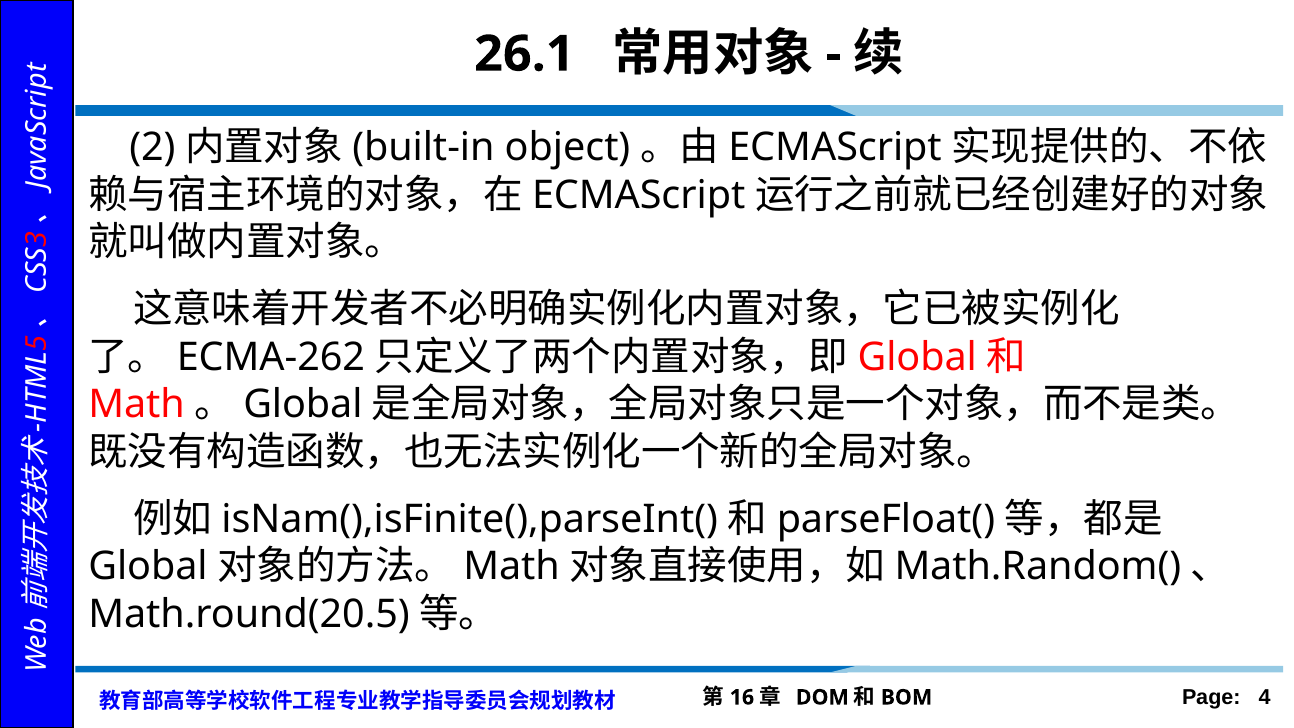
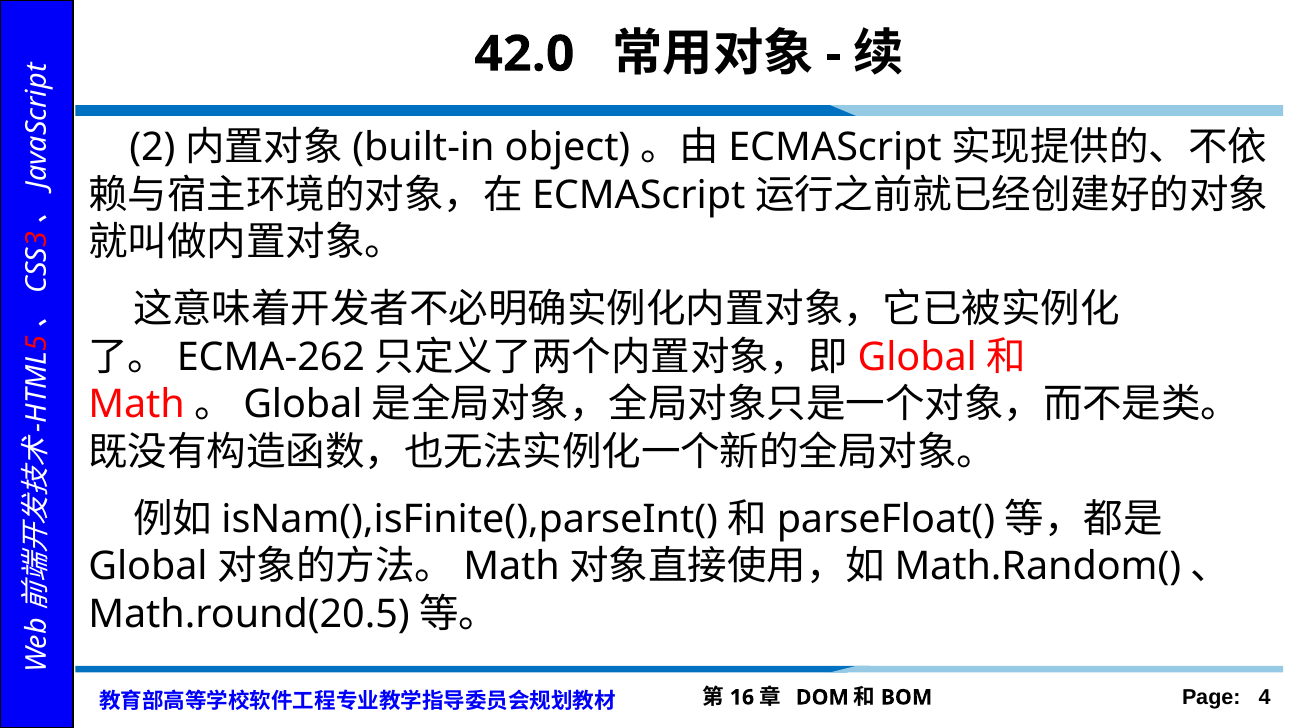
26.1: 26.1 -> 42.0 (524, 54)
